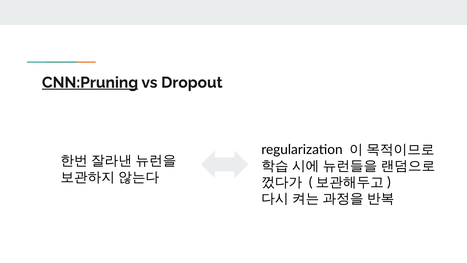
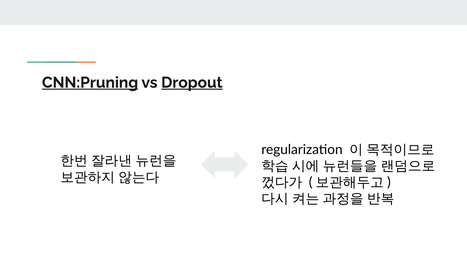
Dropout underline: none -> present (192, 82)
